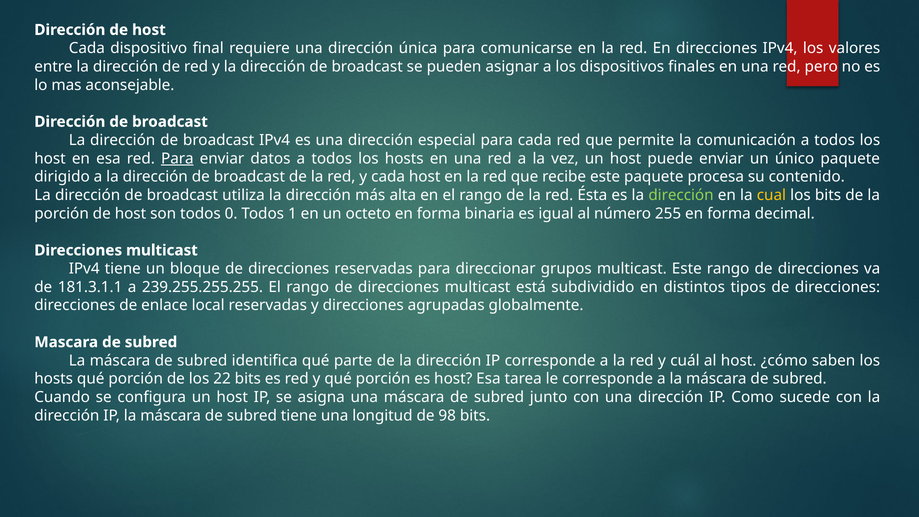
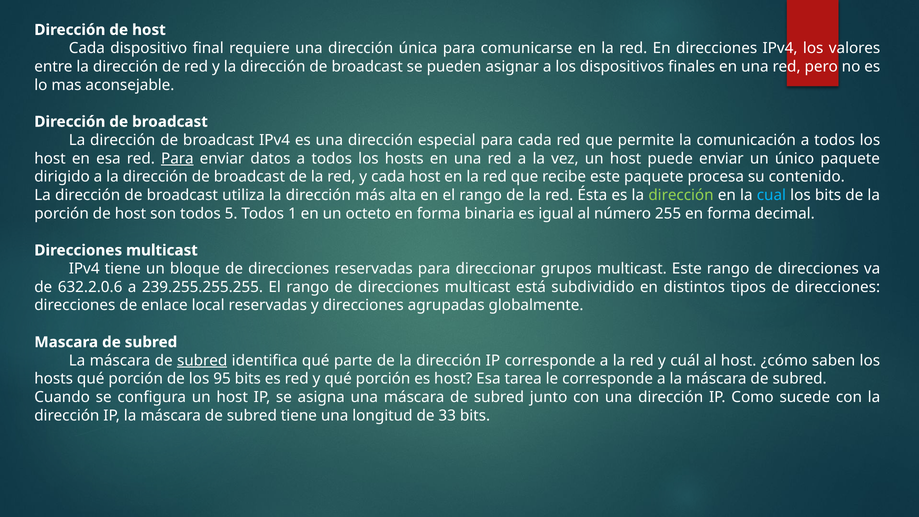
cual colour: yellow -> light blue (771, 195)
0: 0 -> 5 (231, 214)
181.3.1.1: 181.3.1.1 -> 632.2.0.6 (90, 287)
subred underline: none -> present (202, 361)
22: 22 -> 95 (222, 379)
98: 98 -> 33 (447, 416)
